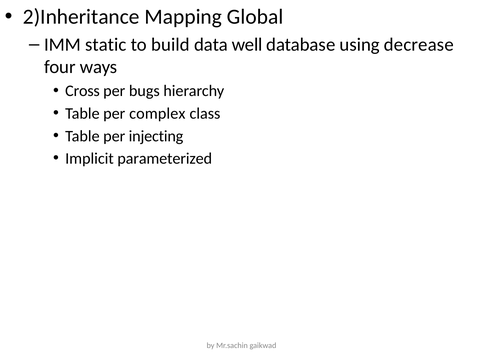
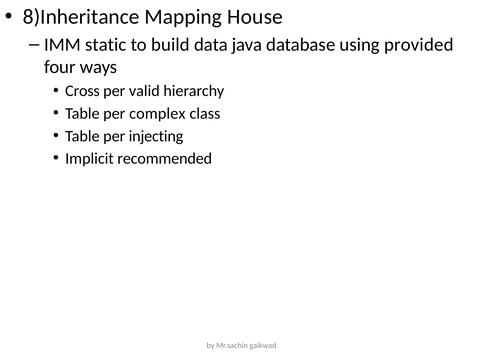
2)Inheritance: 2)Inheritance -> 8)Inheritance (81, 17)
Global: Global -> House (255, 17)
well: well -> java (247, 45)
decrease: decrease -> provided (419, 45)
bugs: bugs -> valid (144, 91)
parameterized: parameterized -> recommended (165, 159)
